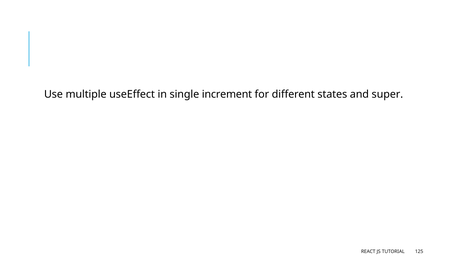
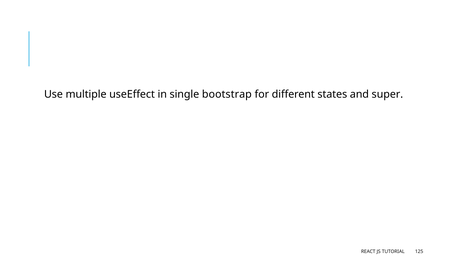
increment: increment -> bootstrap (227, 94)
